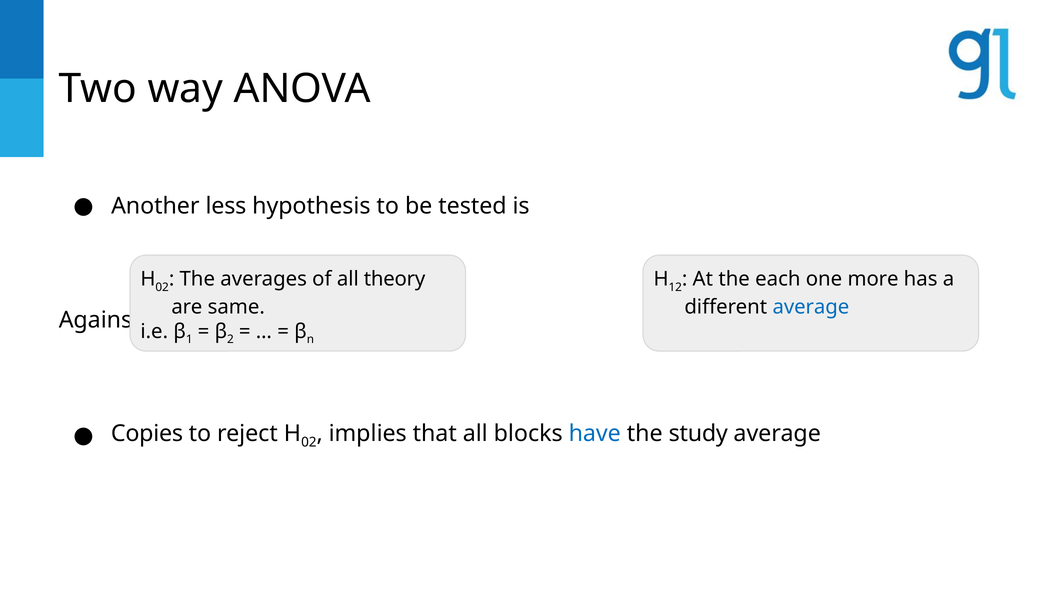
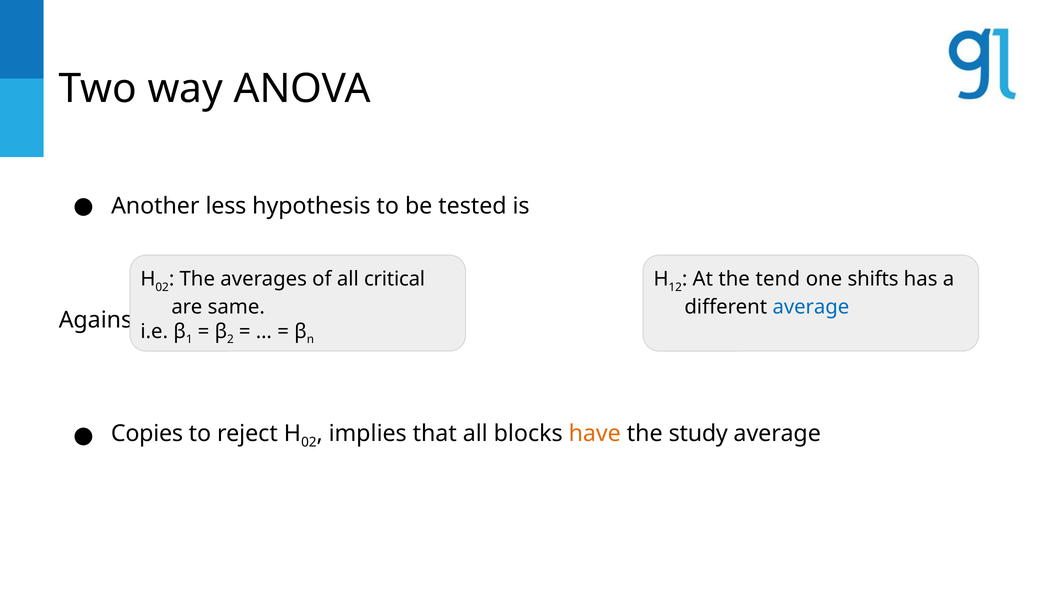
theory: theory -> critical (395, 279)
each: each -> tend (778, 279)
more: more -> shifts (873, 279)
have colour: blue -> orange (595, 433)
